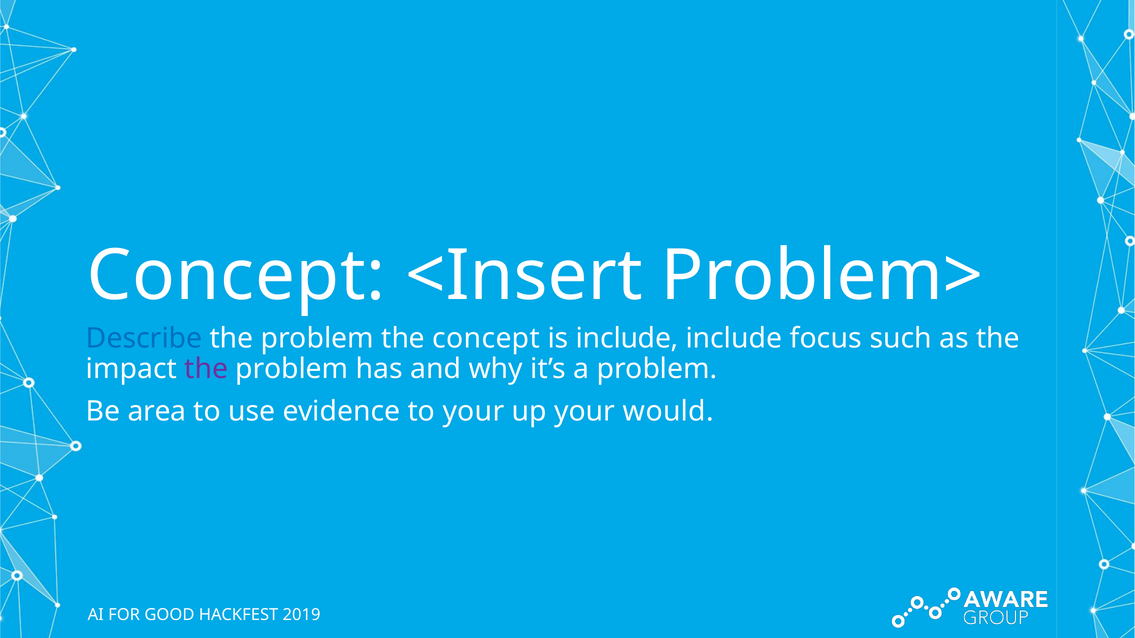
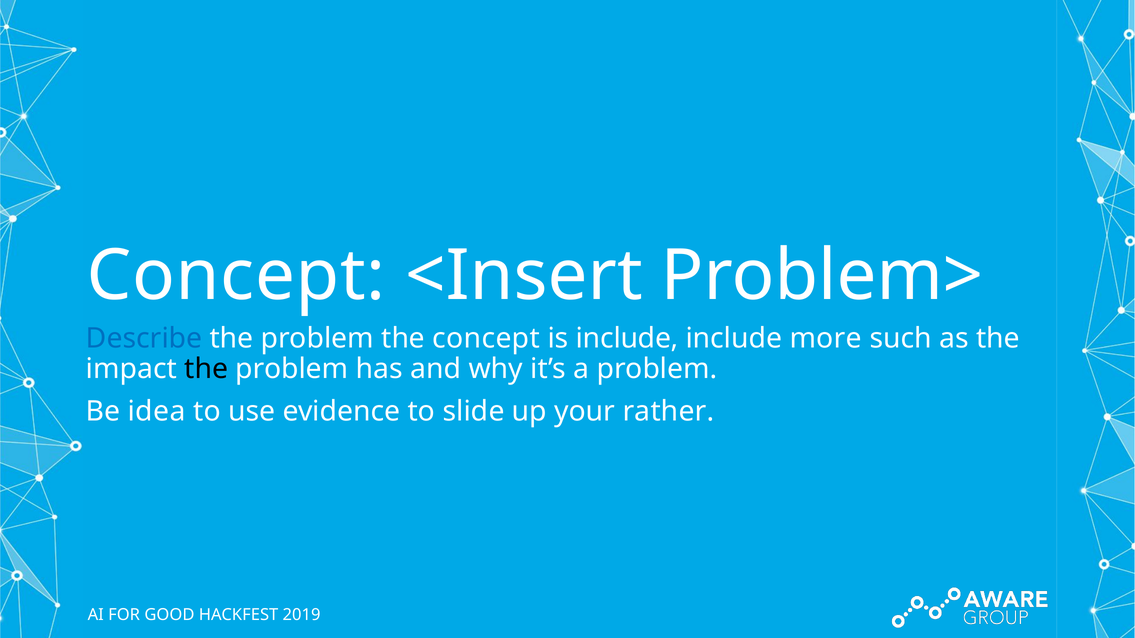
focus: focus -> more (826, 339)
the colour: purple -> black (206, 369)
area: area -> idea (157, 412)
to your: your -> slide (474, 412)
would: would -> rather (668, 412)
